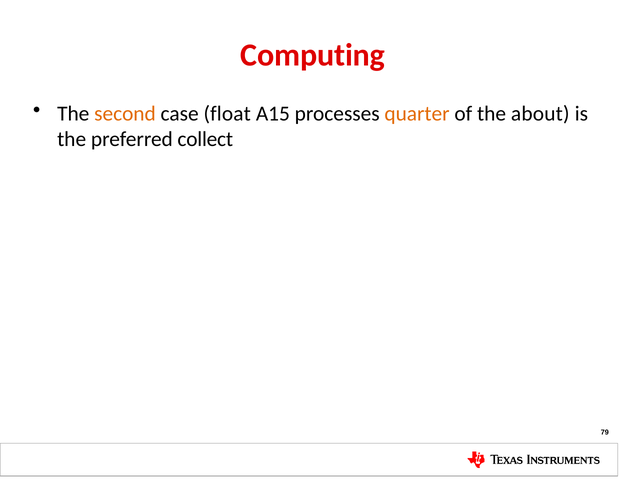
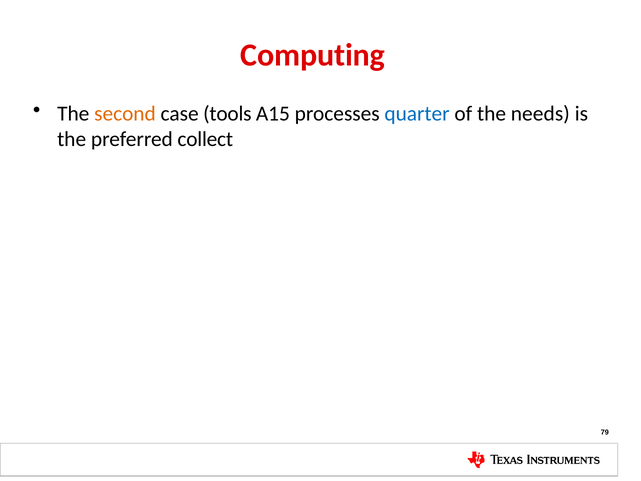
float: float -> tools (227, 114)
quarter colour: orange -> blue (417, 114)
about: about -> needs (540, 114)
